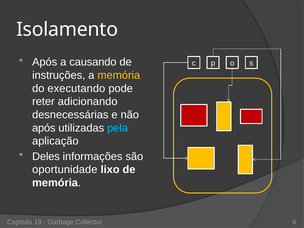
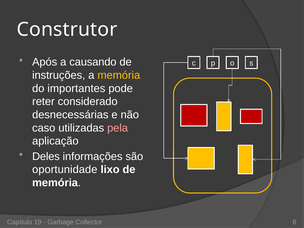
Isolamento: Isolamento -> Construtor (67, 29)
executando: executando -> importantes (76, 88)
adicionando: adicionando -> considerado (88, 102)
após: após -> caso (44, 128)
pela colour: light blue -> pink (118, 128)
